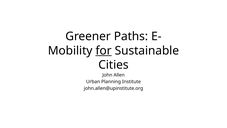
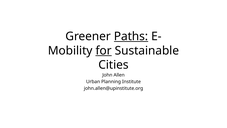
Paths underline: none -> present (131, 36)
